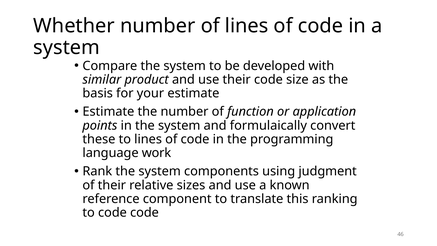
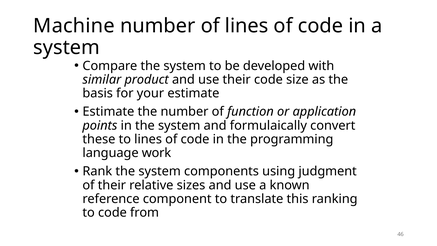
Whether: Whether -> Machine (74, 26)
code code: code -> from (145, 213)
